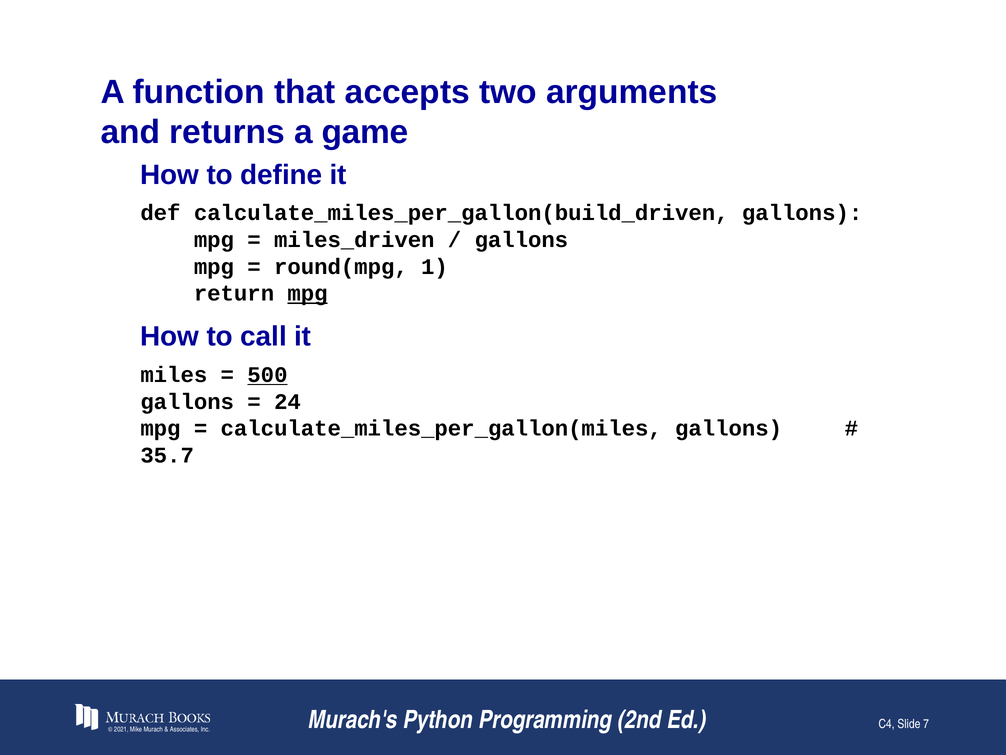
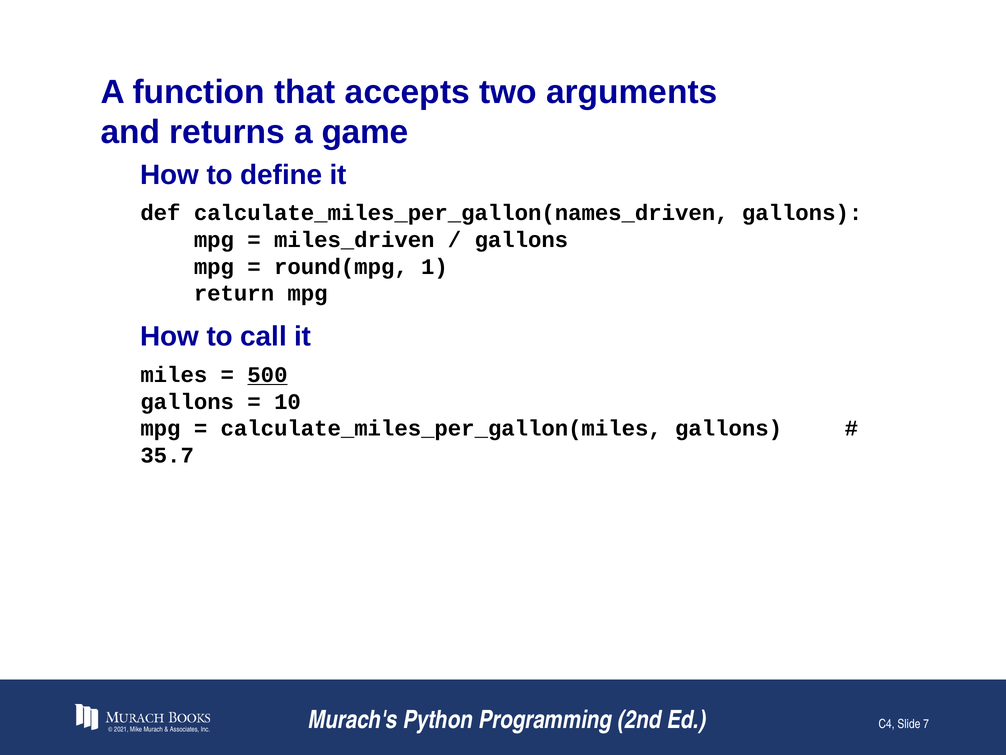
calculate_miles_per_gallon(build_driven: calculate_miles_per_gallon(build_driven -> calculate_miles_per_gallon(names_driven (461, 213)
mpg underline: present -> none (308, 293)
24: 24 -> 10 (287, 401)
